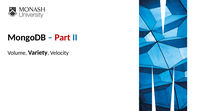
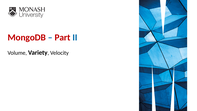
MongoDB colour: black -> red (27, 37)
